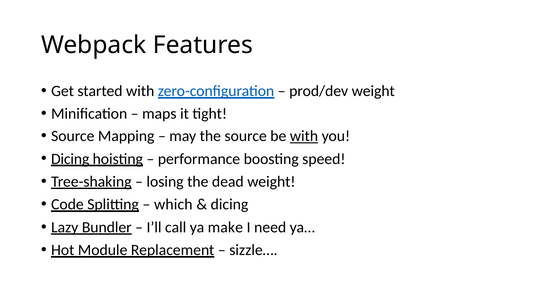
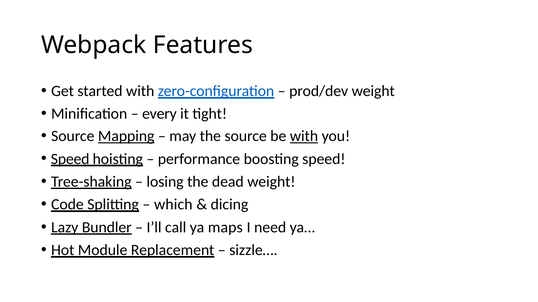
maps: maps -> every (159, 114)
Mapping underline: none -> present (126, 136)
Dicing: Dicing -> Speed (70, 159)
make: make -> maps (225, 228)
